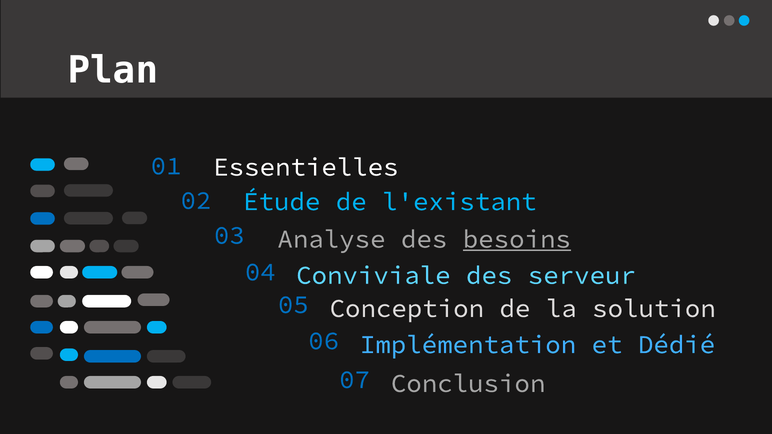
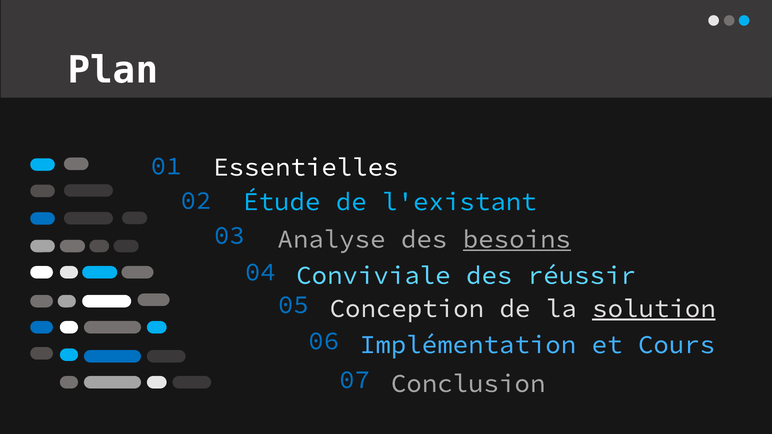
serveur: serveur -> réussir (582, 275)
solution underline: none -> present (654, 309)
Dédié: Dédié -> Cours (677, 345)
